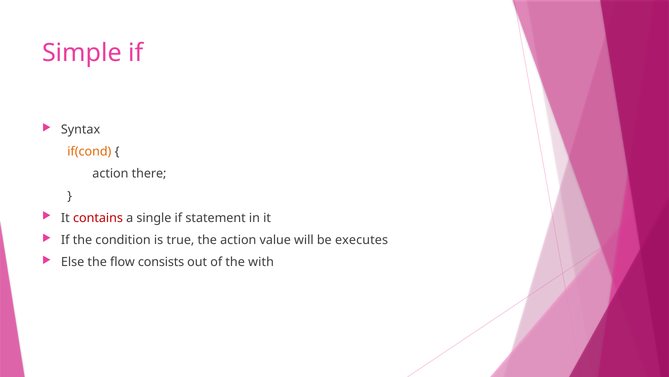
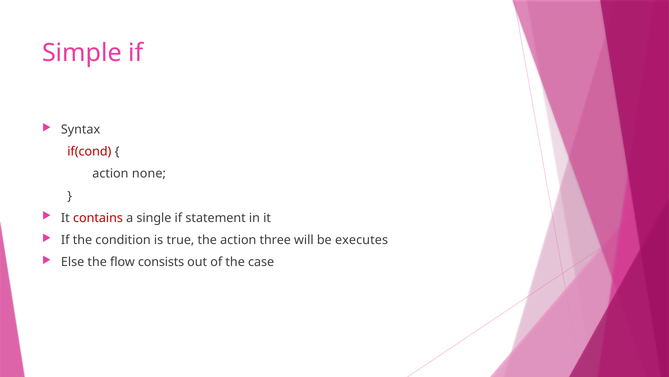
if(cond colour: orange -> red (89, 152)
there: there -> none (149, 174)
value: value -> three (275, 240)
with: with -> case (261, 262)
